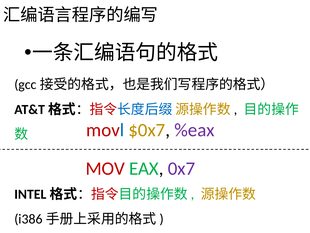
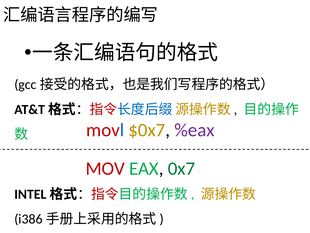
0x7 colour: purple -> green (182, 168)
